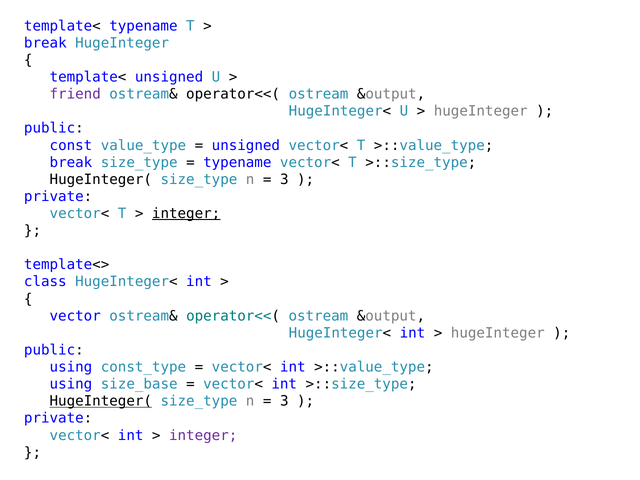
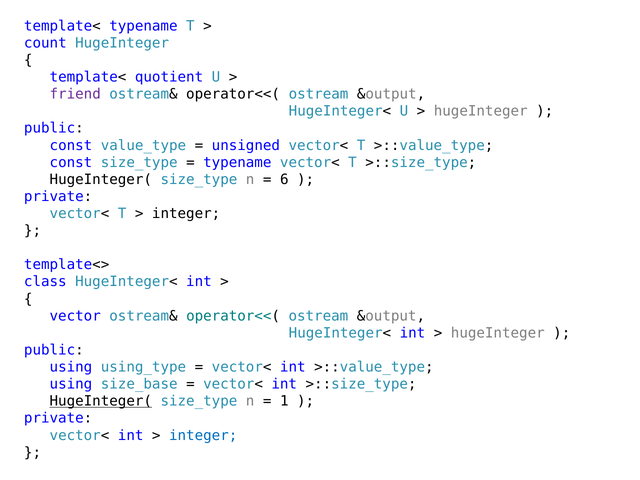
break: break -> count (45, 43)
template< unsigned: unsigned -> quotient (169, 77)
break: break -> const (71, 162)
3: 3 -> 6 (284, 179)
integer underline: present -> none (186, 214)
const_type: const_type -> using_type (143, 367)
3: 3 -> 1 (284, 401)
integer colour: purple -> blue (203, 435)
